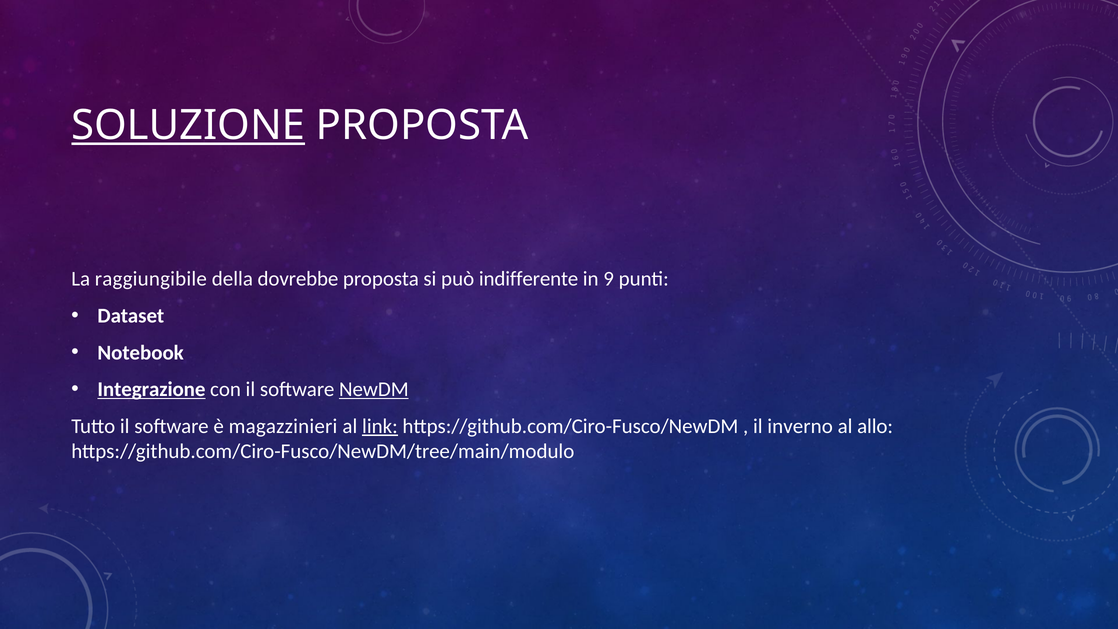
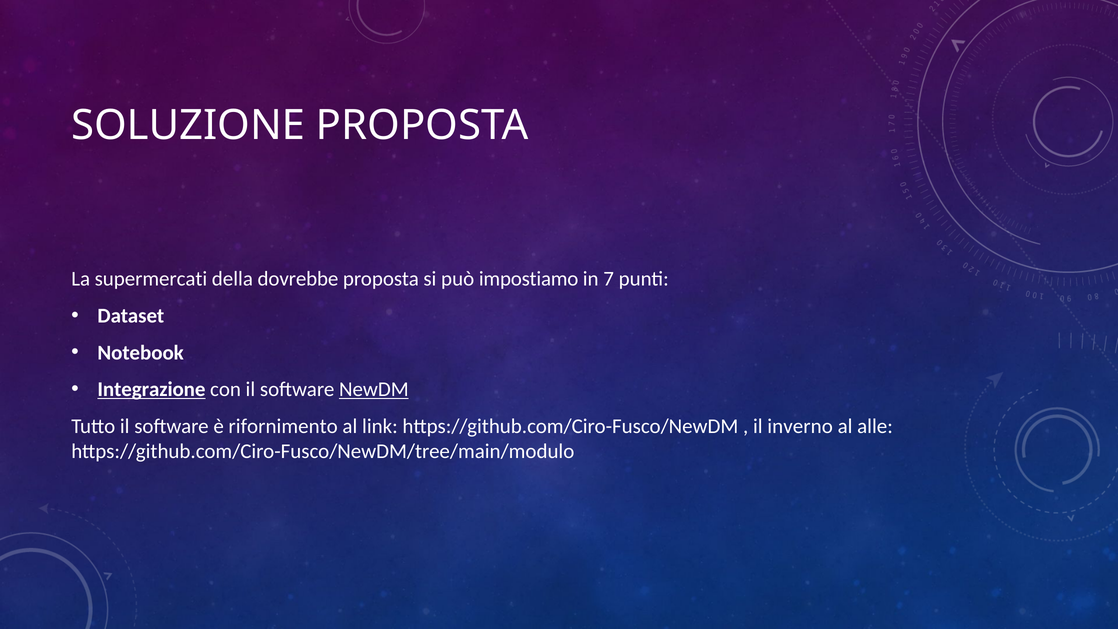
SOLUZIONE underline: present -> none (188, 126)
raggiungibile: raggiungibile -> supermercati (151, 279)
indifferente: indifferente -> impostiamo (529, 279)
9: 9 -> 7 (609, 279)
magazzinieri: magazzinieri -> rifornimento (283, 426)
link underline: present -> none (380, 426)
allo: allo -> alle (875, 426)
